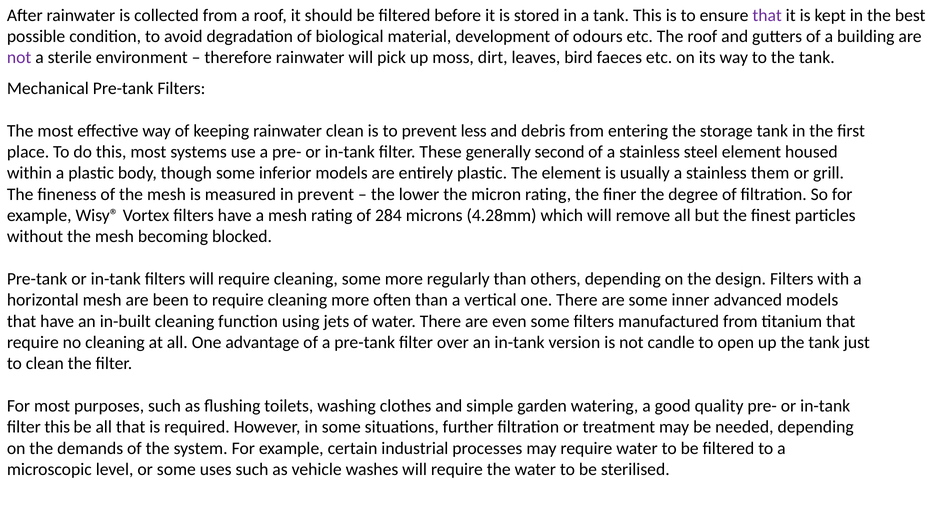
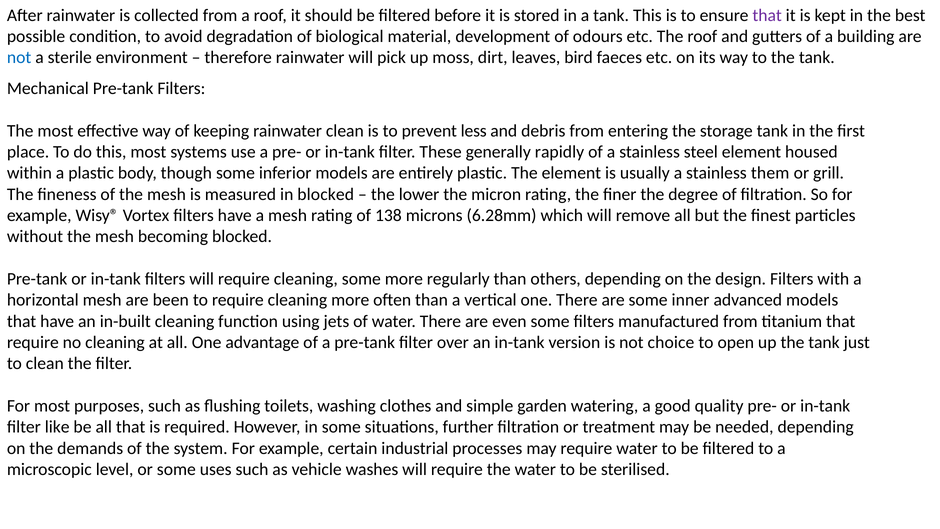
not colour: purple -> blue (19, 58)
second: second -> rapidly (560, 152)
in prevent: prevent -> blocked (326, 194)
284: 284 -> 138 (388, 215)
4.28mm: 4.28mm -> 6.28mm (502, 215)
candle: candle -> choice (671, 342)
filter this: this -> like (57, 427)
